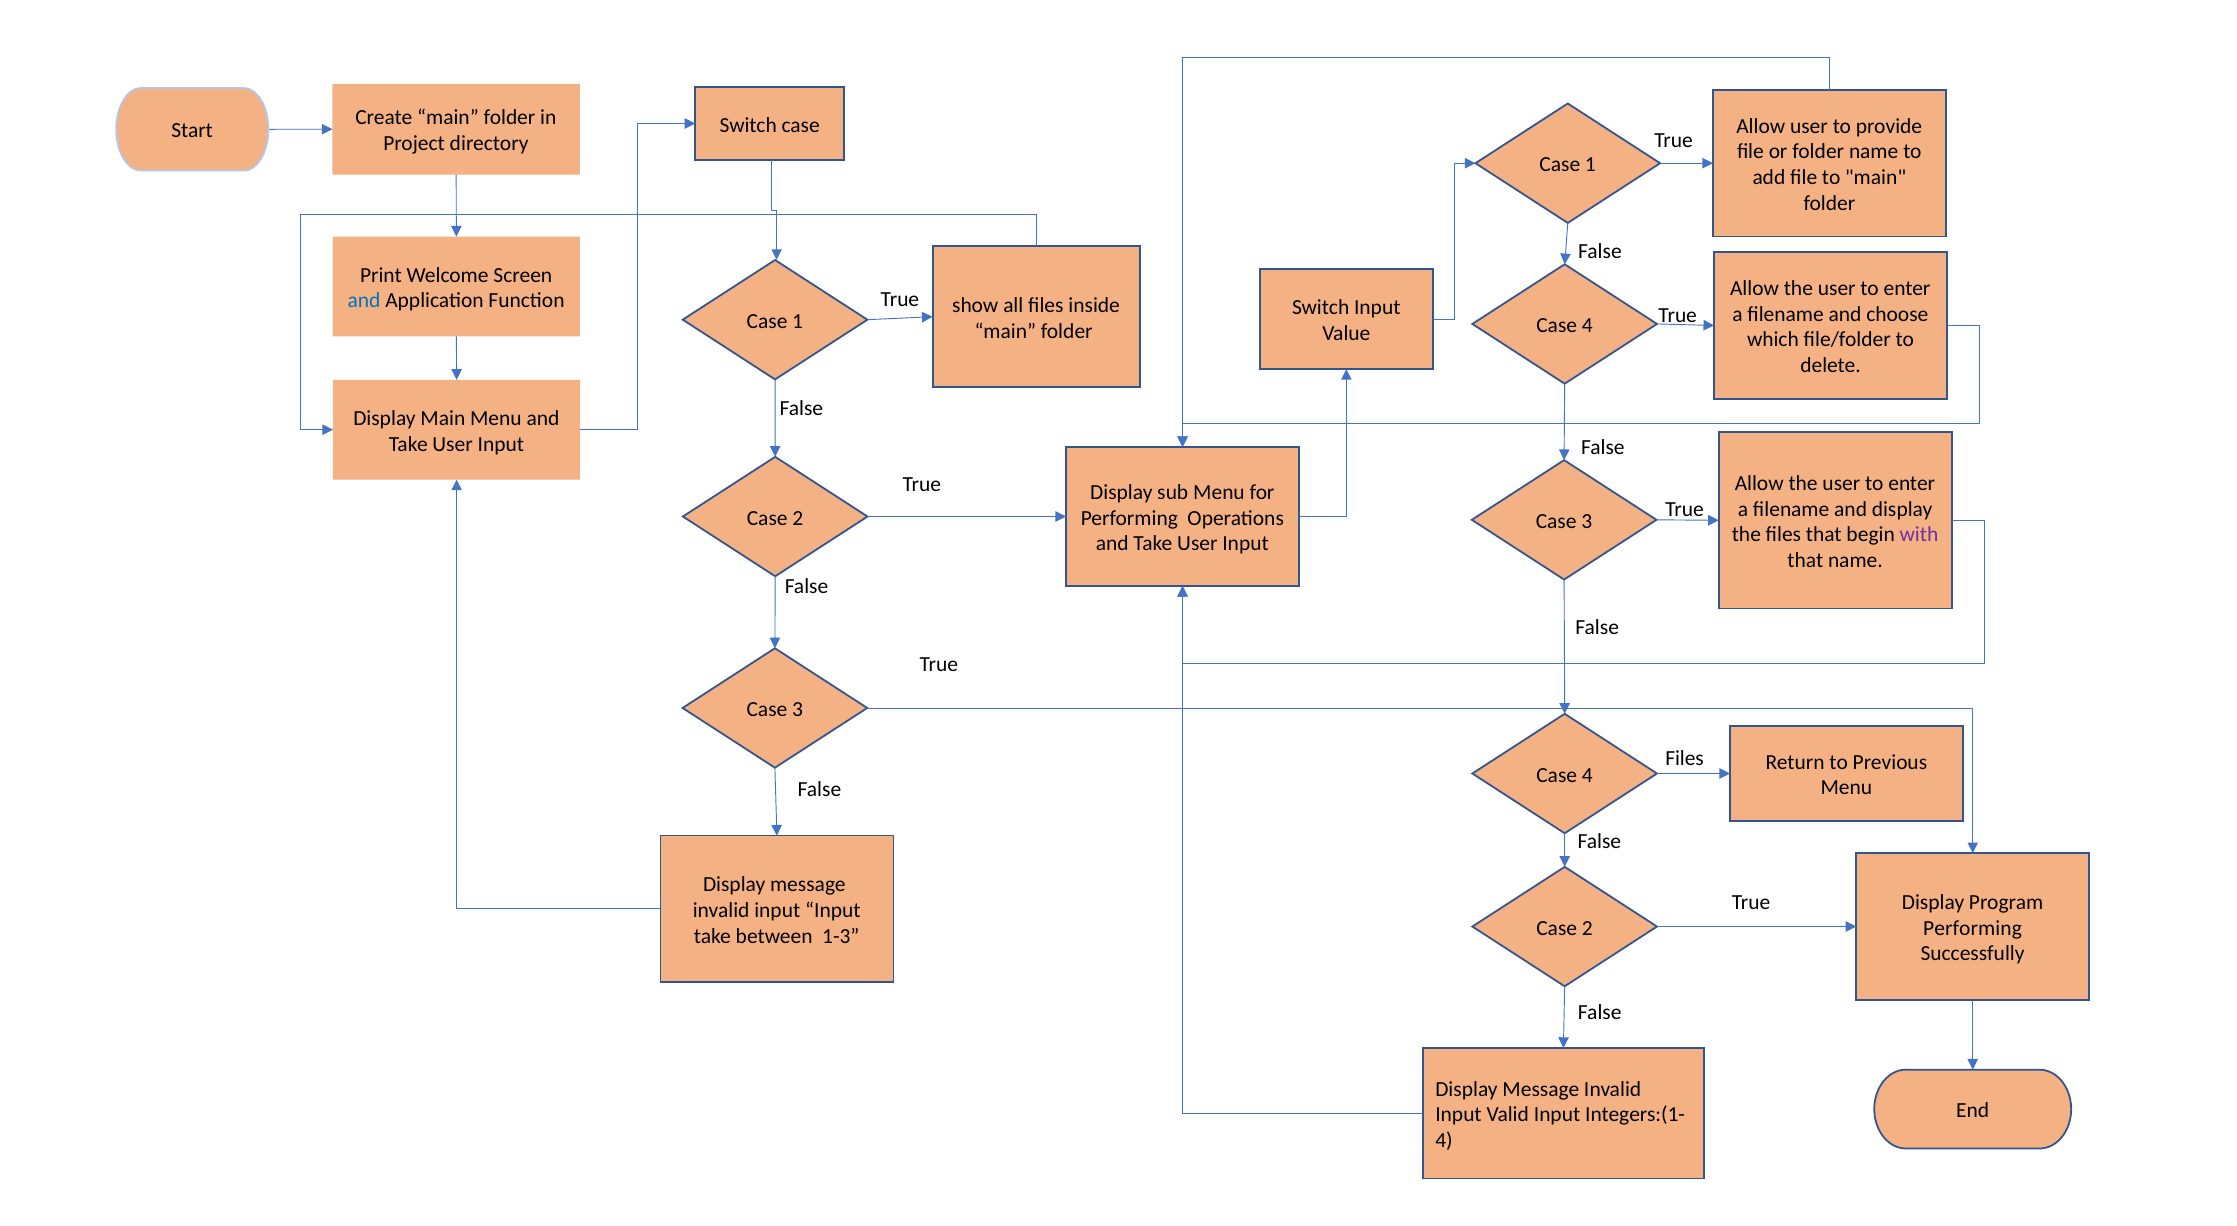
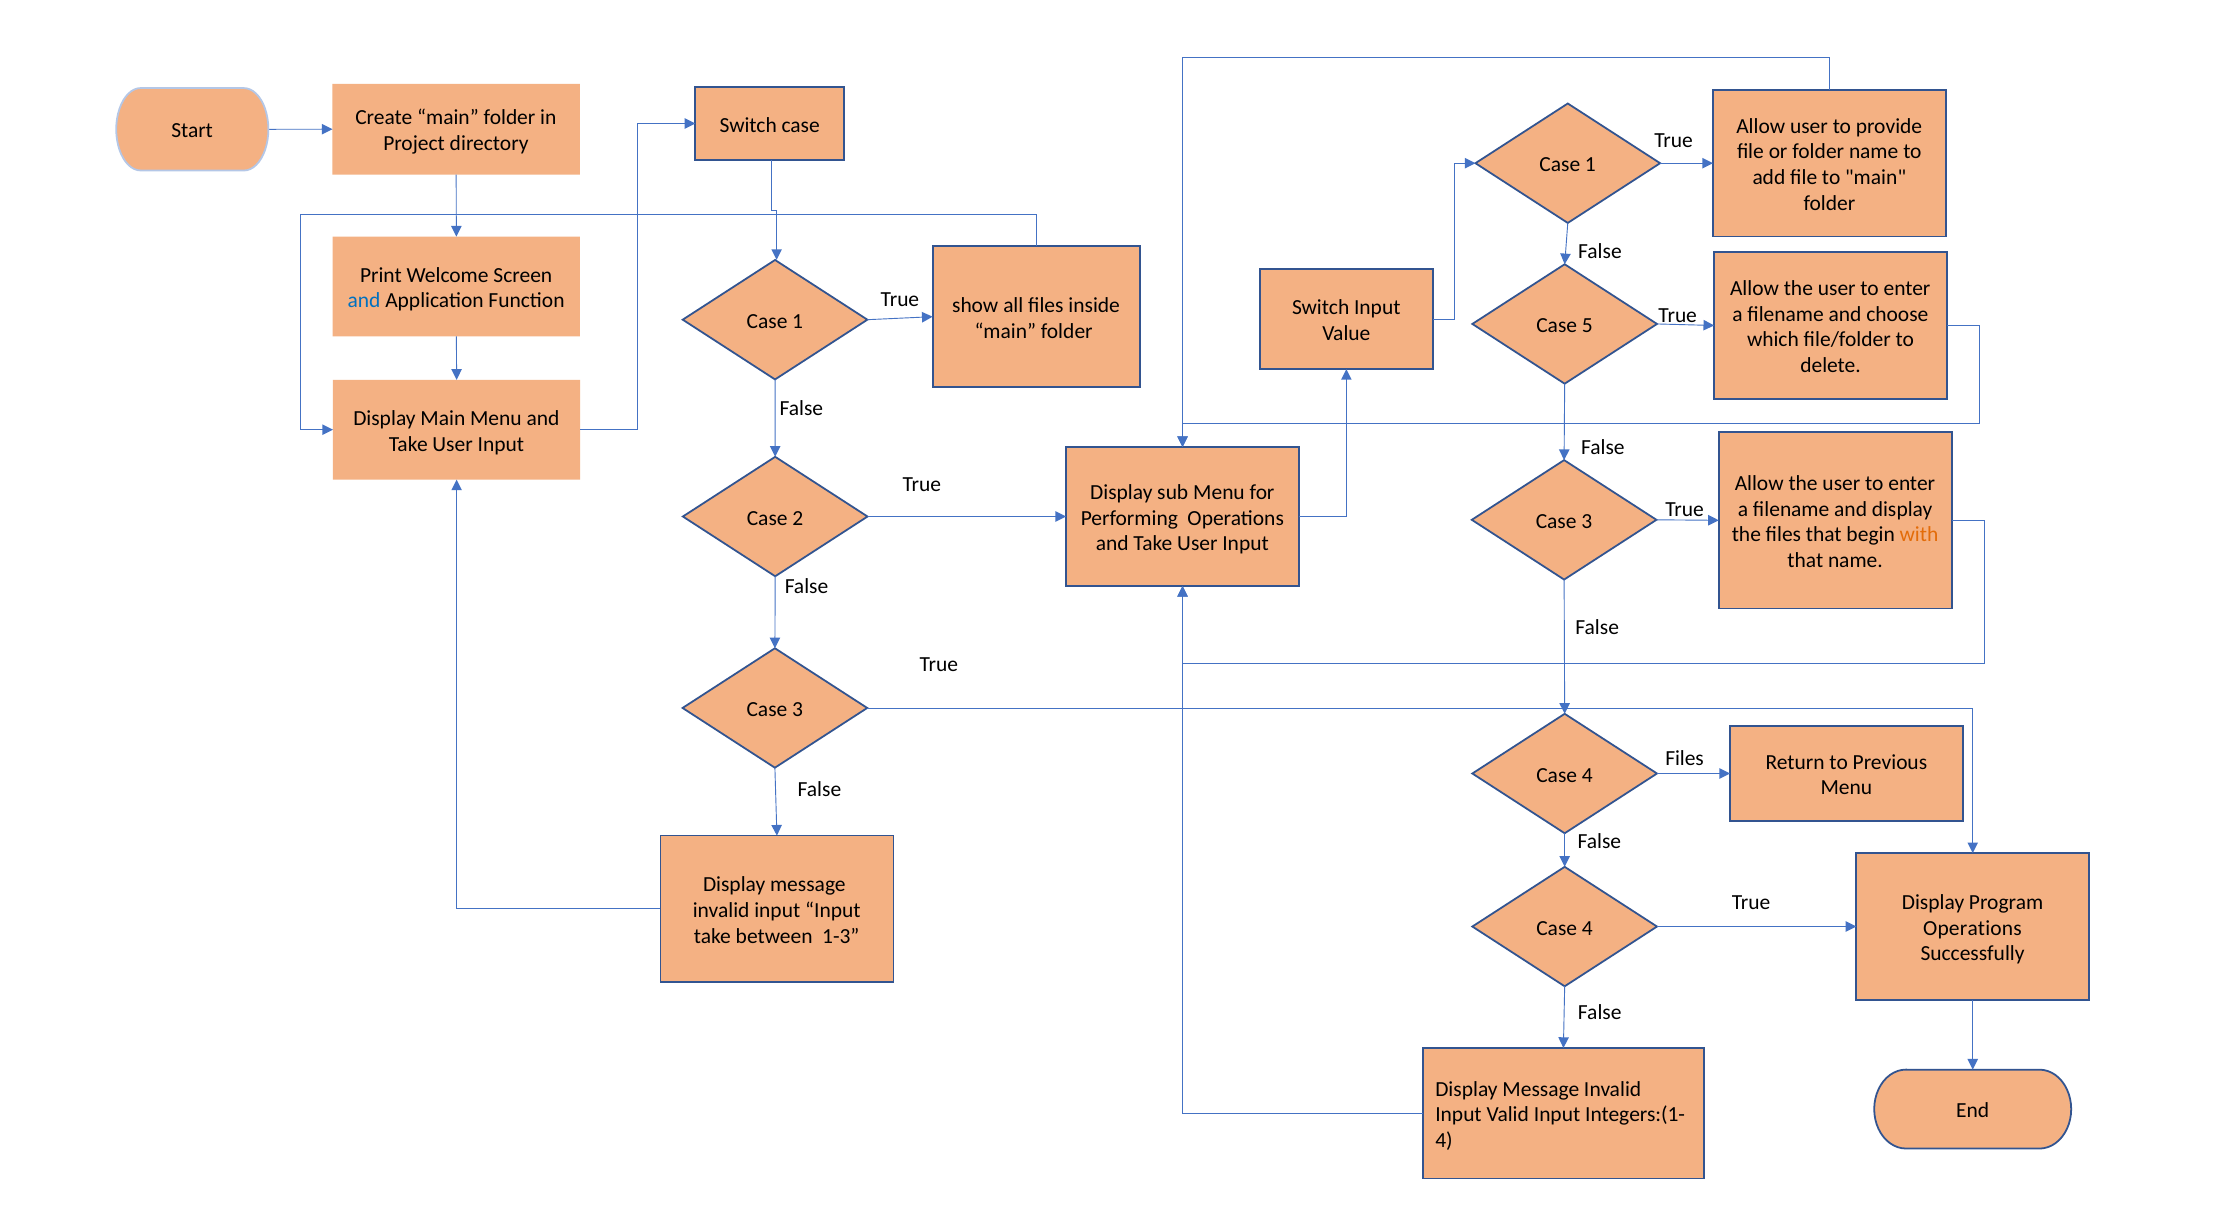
4: 4 -> 5 (1587, 325)
with colour: purple -> orange (1919, 535)
2: 2 -> 4 (1587, 928)
Performing: Performing -> Operations (1972, 928)
